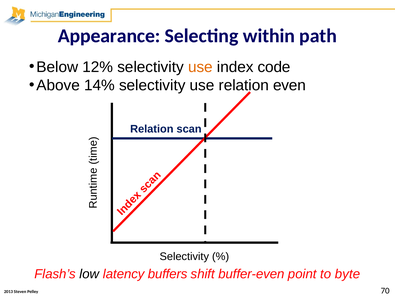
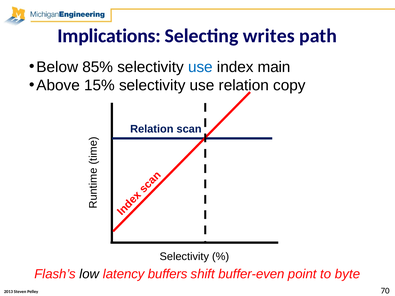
Appearance: Appearance -> Implications (109, 36)
within: within -> writes (269, 36)
12%: 12% -> 85% (98, 67)
use colour: orange -> blue (200, 67)
code: code -> main (274, 67)
14%: 14% -> 15% (99, 85)
even: even -> copy (289, 85)
